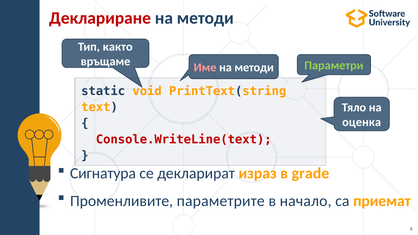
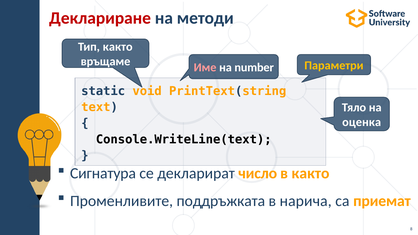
Параметри colour: light green -> yellow (334, 66)
методи: методи -> number (254, 68)
Console.WriteLine(text colour: red -> black (184, 139)
израз: израз -> число (258, 173)
в grade: grade -> както (311, 173)
параметрите: параметрите -> поддръжката (221, 201)
начало: начало -> нарича (306, 201)
